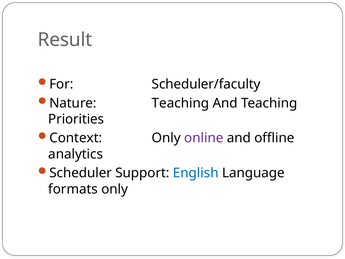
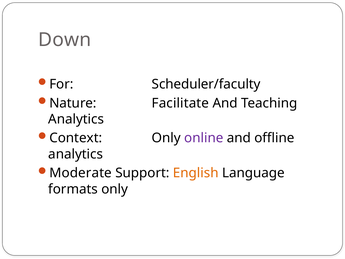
Result: Result -> Down (65, 40)
Nature Teaching: Teaching -> Facilitate (180, 103)
Priorities: Priorities -> Analytics (76, 119)
Scheduler: Scheduler -> Moderate (81, 173)
English colour: blue -> orange (196, 173)
